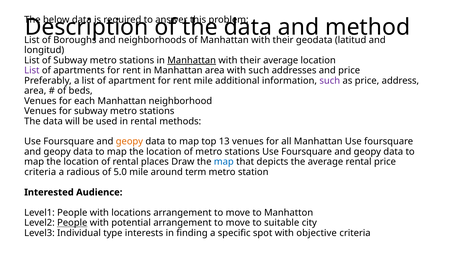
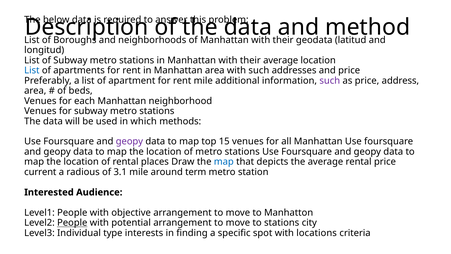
Manhattan underline: present -> none (192, 60)
List colour: purple -> blue (32, 70)
in rental: rental -> which (144, 121)
geopy colour: orange -> purple (129, 141)
13: 13 -> 15 (224, 141)
criteria: criteria -> current (40, 172)
5.0: 5.0 -> 3.1 (120, 172)
locations: locations -> objective (131, 212)
to suitable: suitable -> stations (282, 223)
objective: objective -> locations (317, 233)
